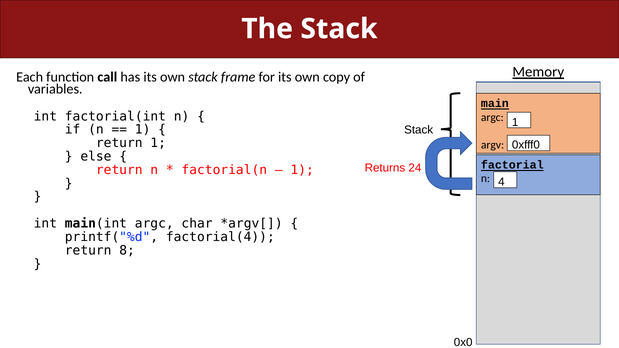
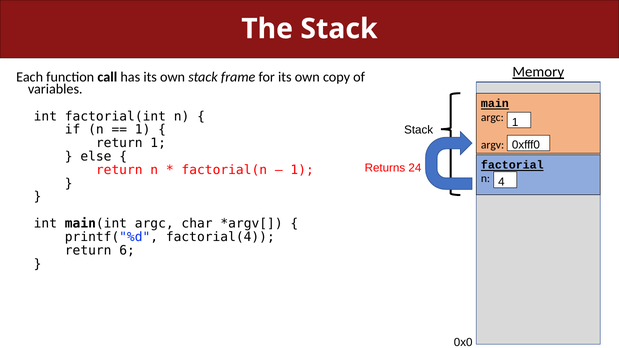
8: 8 -> 6 (127, 250)
